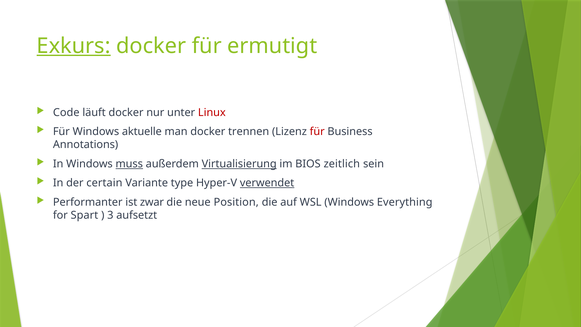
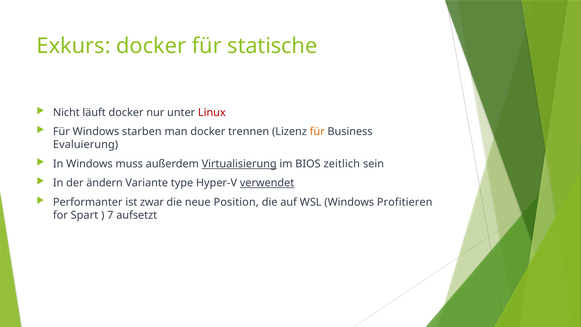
Exkurs underline: present -> none (74, 46)
ermutigt: ermutigt -> statische (272, 46)
Code: Code -> Nicht (66, 112)
aktuelle: aktuelle -> starben (142, 132)
für colour: red -> orange (317, 132)
Annotations: Annotations -> Evaluierung (86, 145)
muss underline: present -> none (129, 164)
certain: certain -> ändern (104, 183)
Everything: Everything -> Profitieren (405, 202)
3: 3 -> 7 (110, 215)
